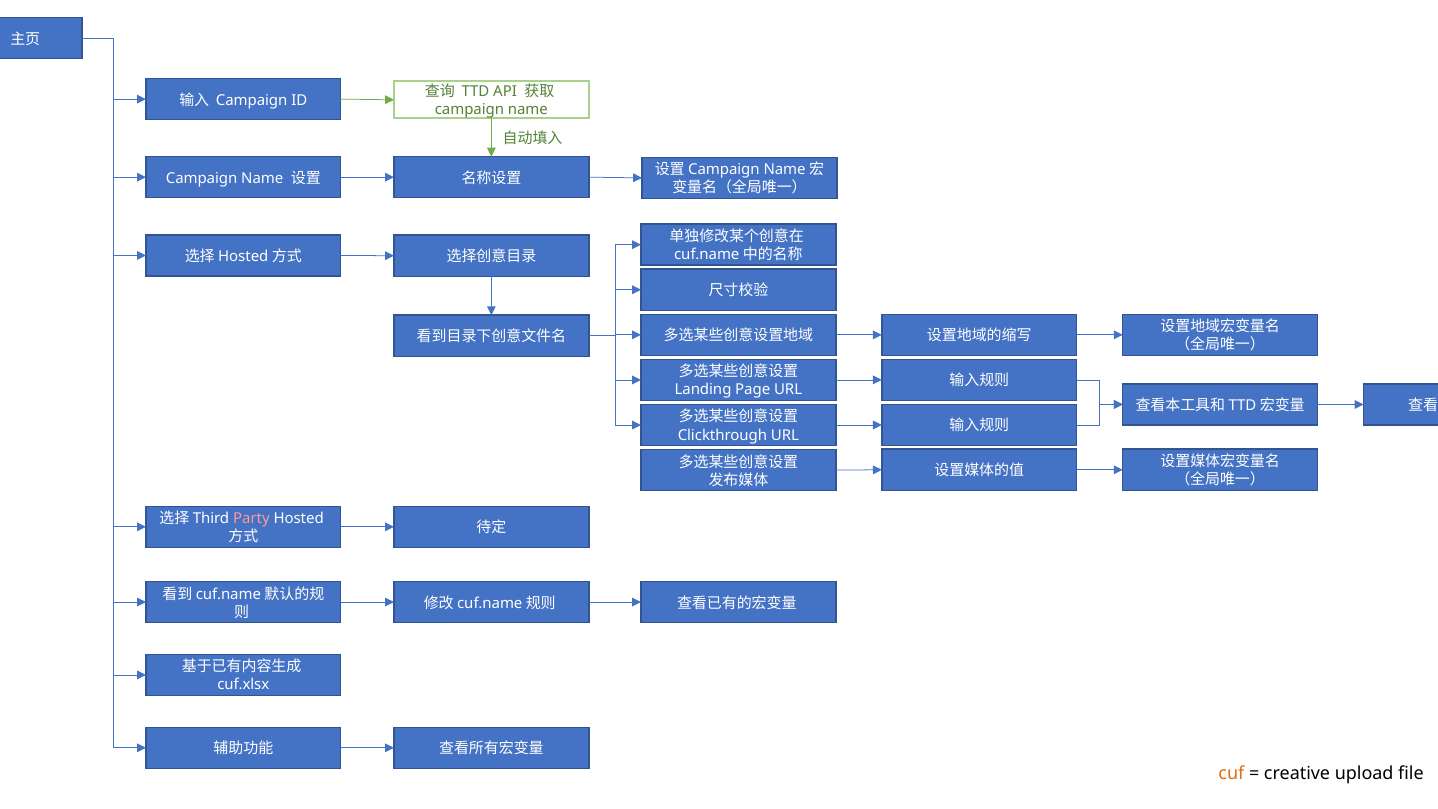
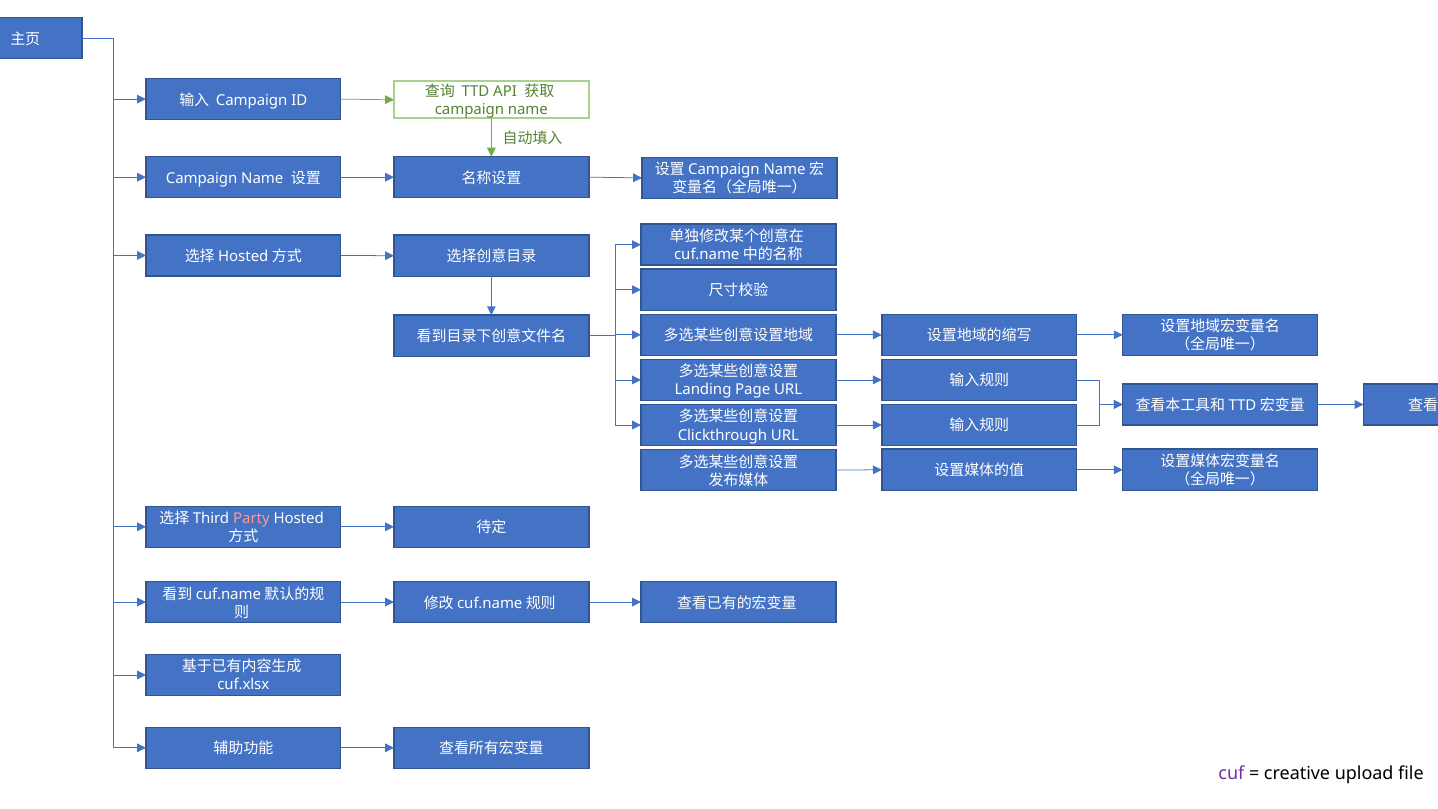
cuf colour: orange -> purple (1231, 774)
